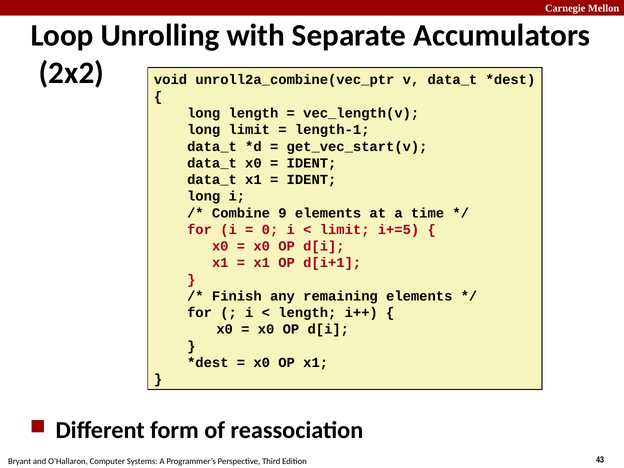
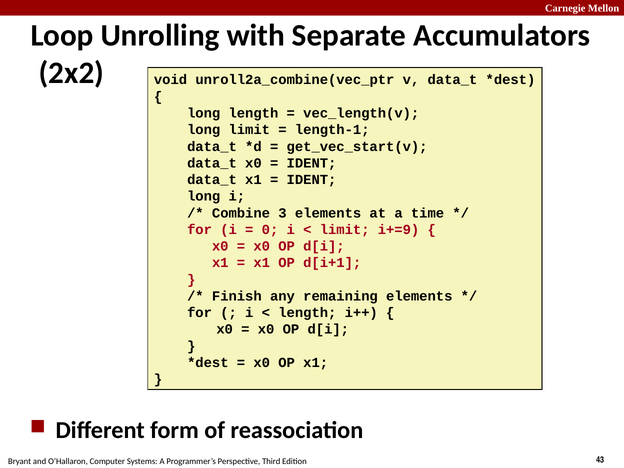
9: 9 -> 3 (282, 213)
i+=5: i+=5 -> i+=9 (399, 230)
